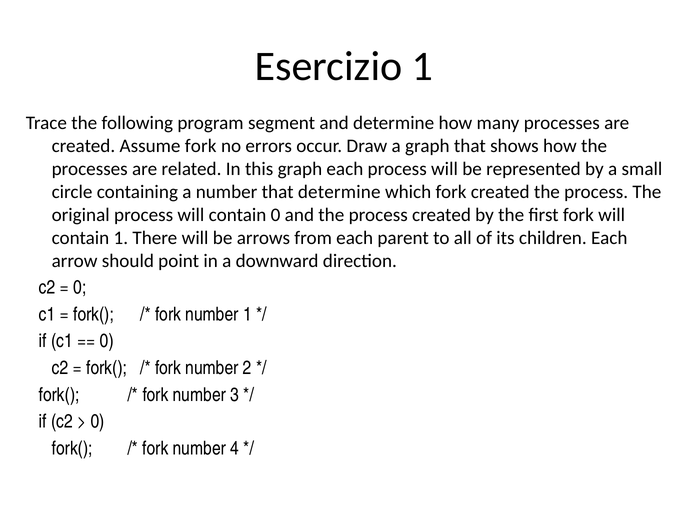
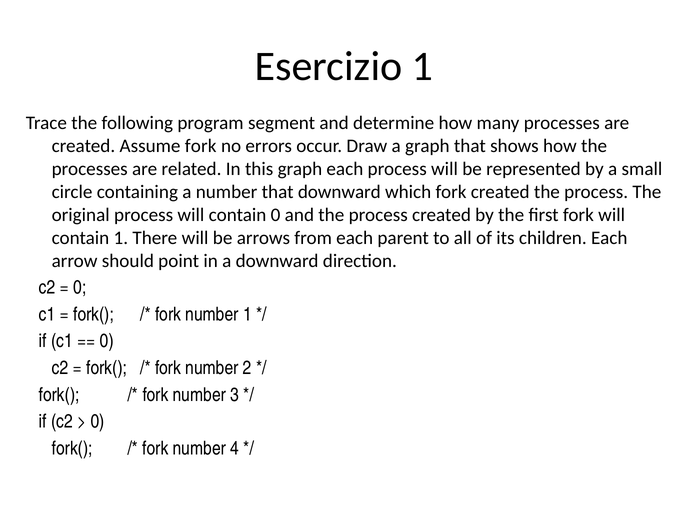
that determine: determine -> downward (339, 192)
